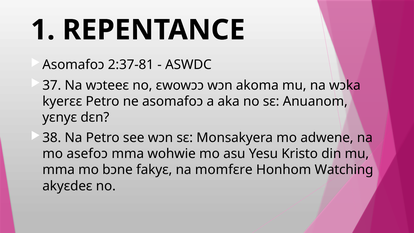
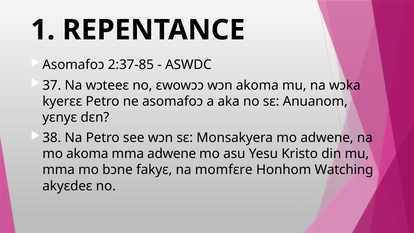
2:37-81: 2:37-81 -> 2:37-85 (131, 65)
mo asefoɔ: asefoɔ -> akoma (87, 154)
mma wohwie: wohwie -> adwene (172, 154)
